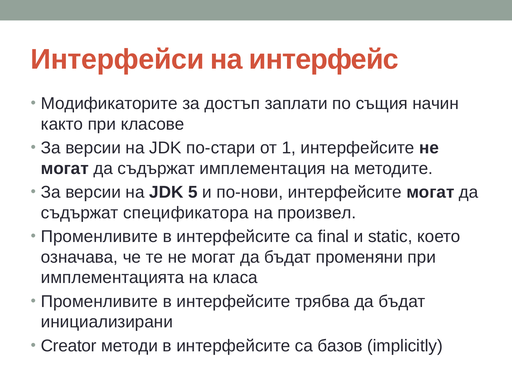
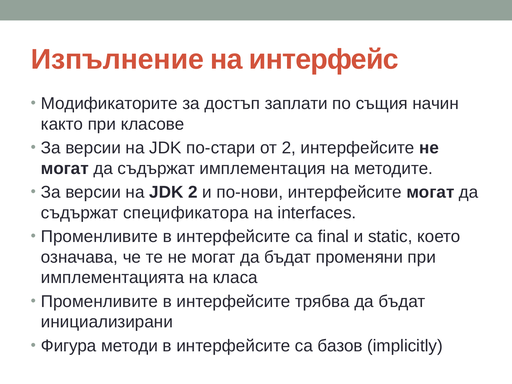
Интерфейси: Интерфейси -> Изпълнение (117, 60)
от 1: 1 -> 2 (289, 148)
JDK 5: 5 -> 2 (193, 192)
произвел: произвел -> interfaces (317, 213)
Creator: Creator -> Фигура (69, 346)
